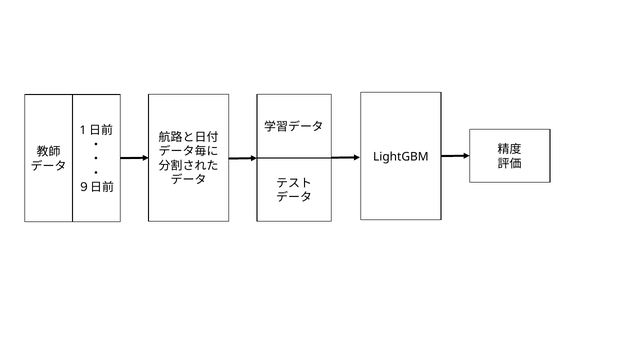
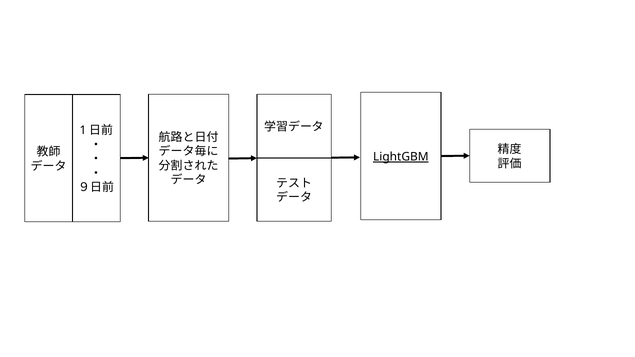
LightGBM underline: none -> present (401, 157)
